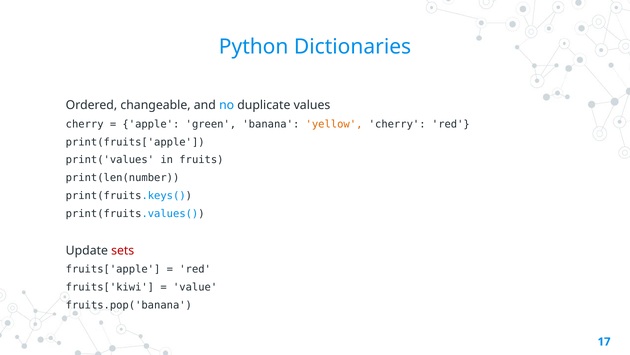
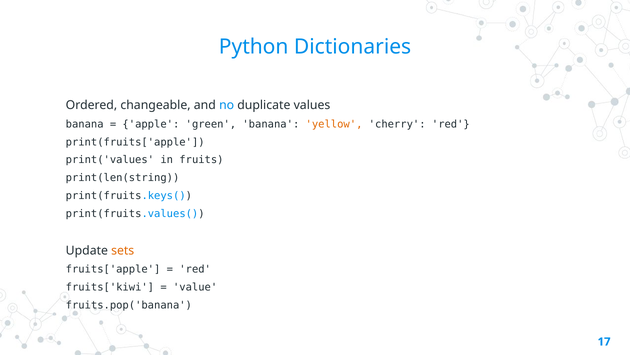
cherry: cherry -> banana (85, 124)
print(len(number: print(len(number -> print(len(string (123, 178)
sets colour: red -> orange (123, 250)
